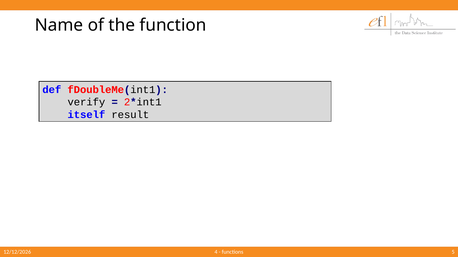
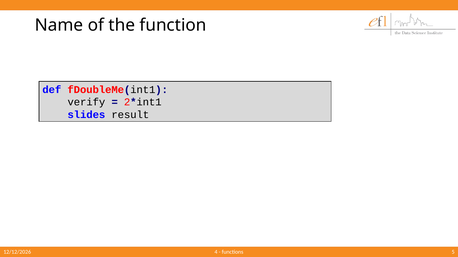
itself: itself -> slides (86, 115)
